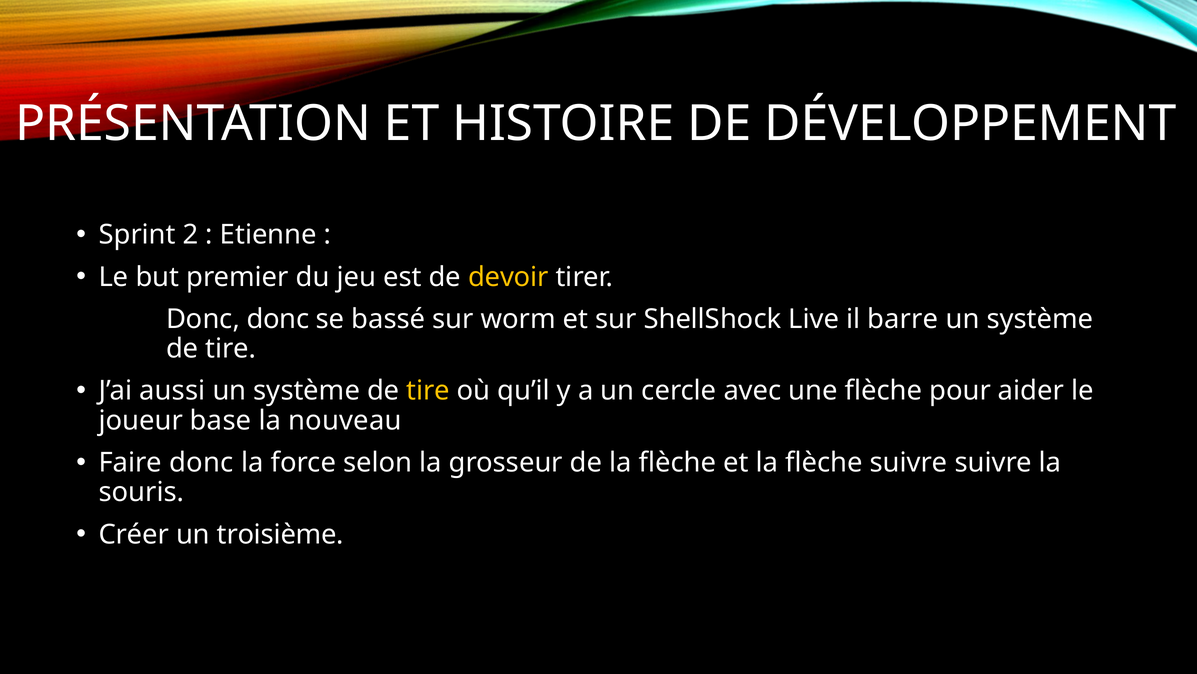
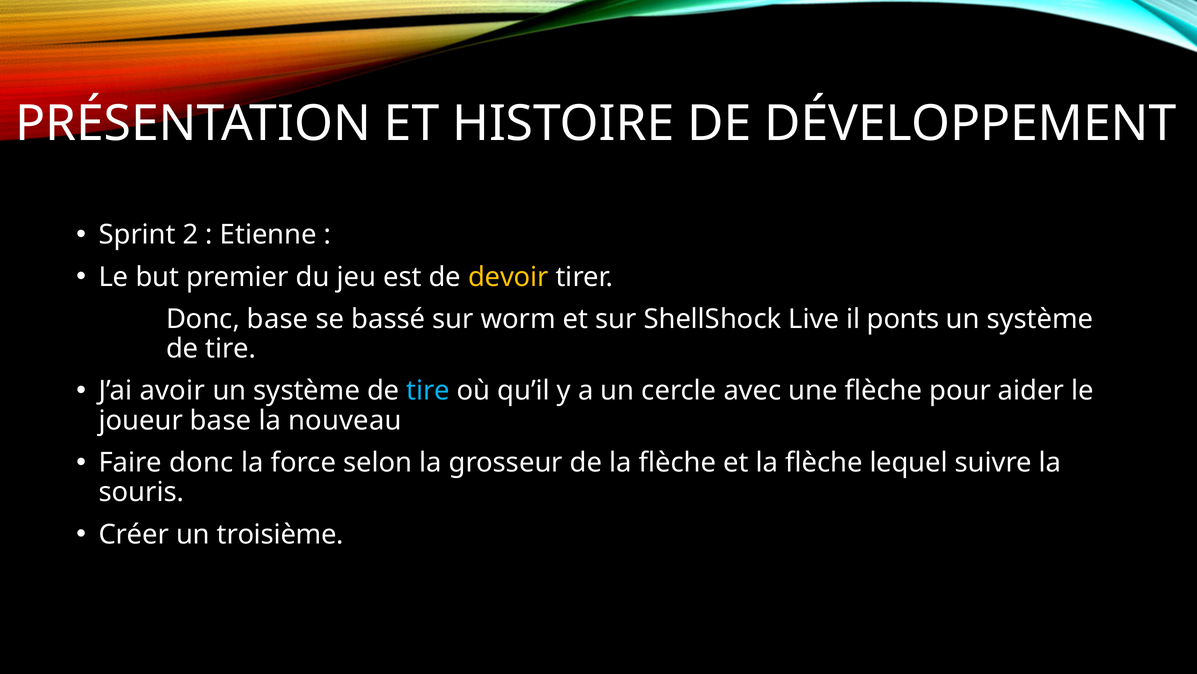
Donc donc: donc -> base (278, 319)
barre: barre -> ponts (903, 319)
aussi: aussi -> avoir (172, 390)
tire colour: yellow -> light blue (428, 390)
flèche suivre: suivre -> lequel (909, 462)
